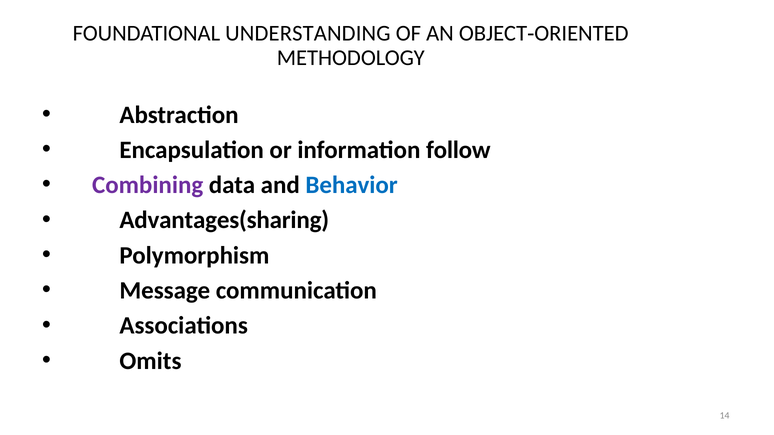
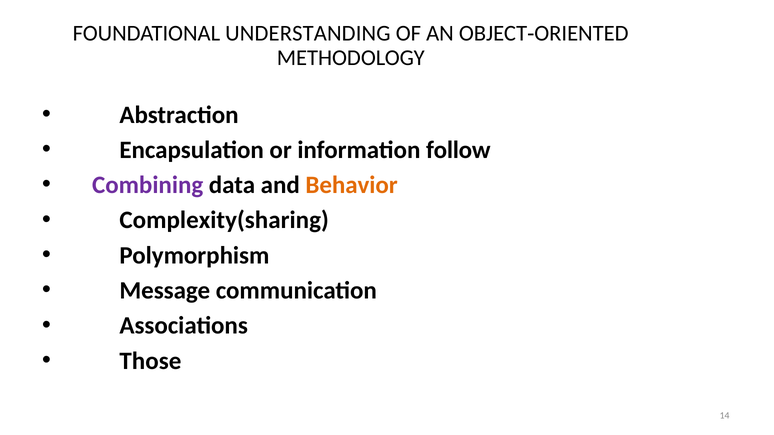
Behavior colour: blue -> orange (352, 185)
Advantages(sharing: Advantages(sharing -> Complexity(sharing (224, 220)
Omits: Omits -> Those (150, 361)
